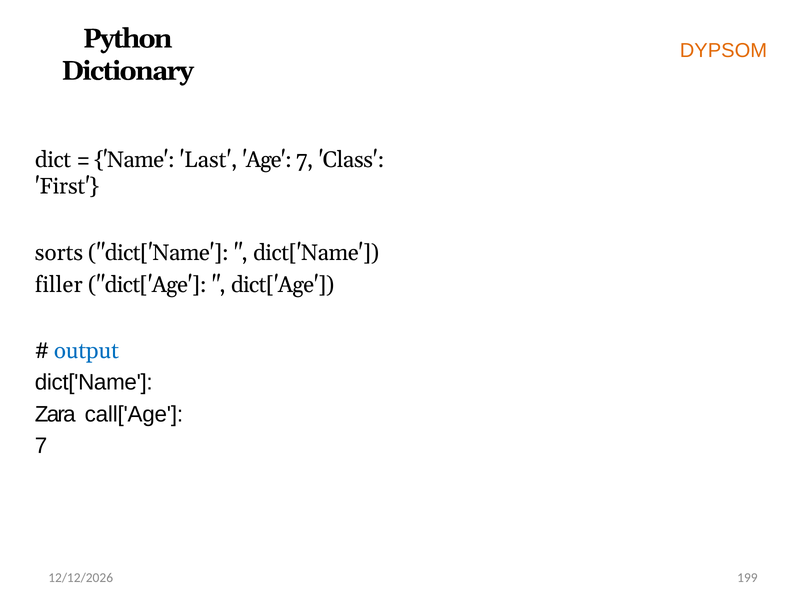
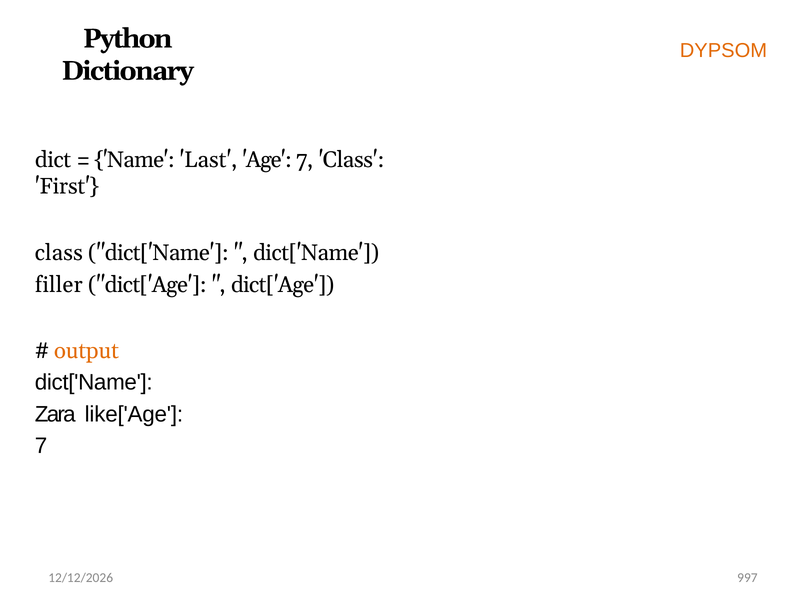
sorts: sorts -> class (59, 252)
output colour: blue -> orange (86, 350)
call['Age: call['Age -> like['Age (134, 414)
199: 199 -> 997 (747, 577)
